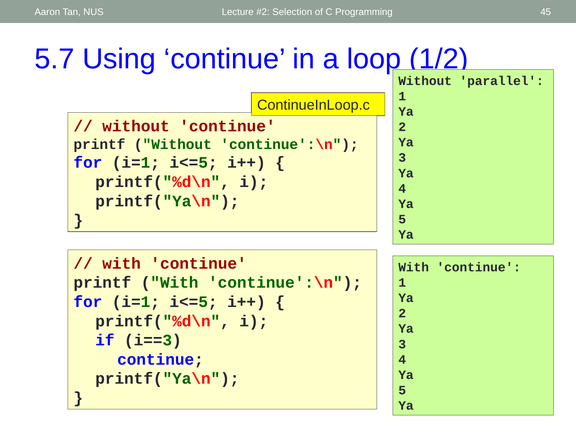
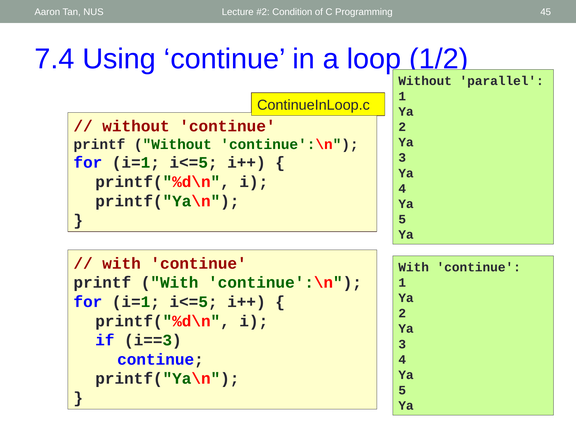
Selection: Selection -> Condition (292, 12)
5.7: 5.7 -> 7.4 (54, 59)
